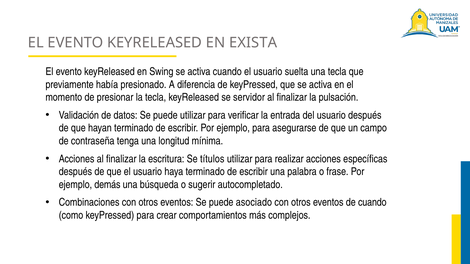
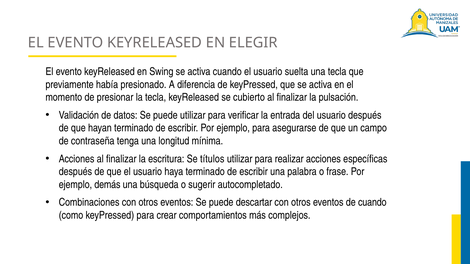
EXISTA: EXISTA -> ELEGIR (253, 43)
servidor: servidor -> cubierto (249, 98)
asociado: asociado -> descartar (254, 203)
